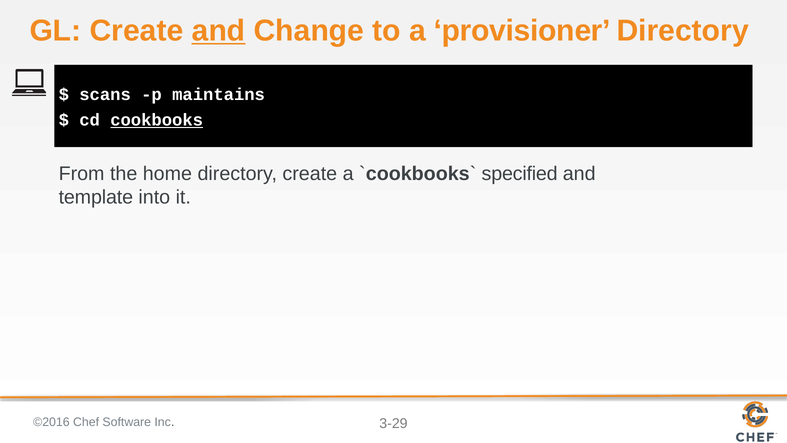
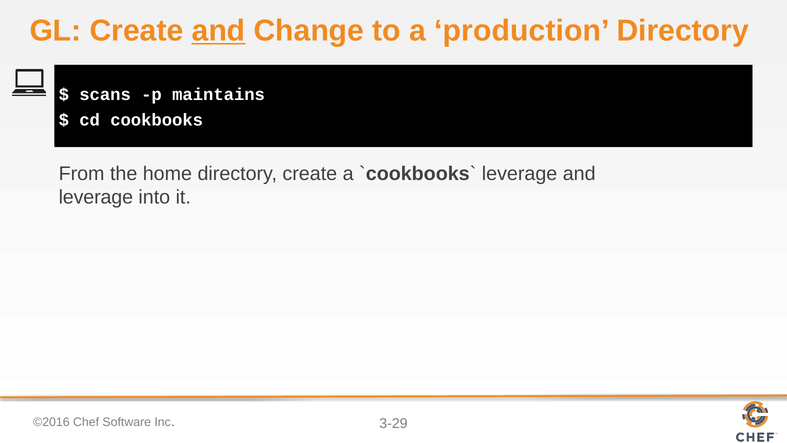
provisioner: provisioner -> production (522, 31)
cookbooks underline: present -> none (157, 120)
specified: specified -> leverage (520, 174)
template: template -> leverage (96, 197)
